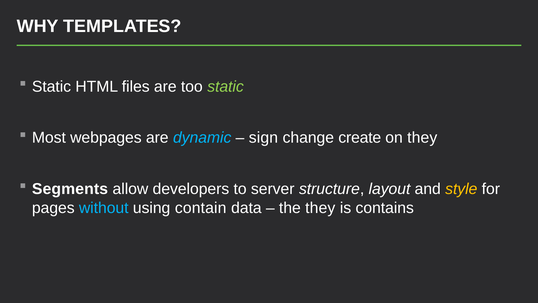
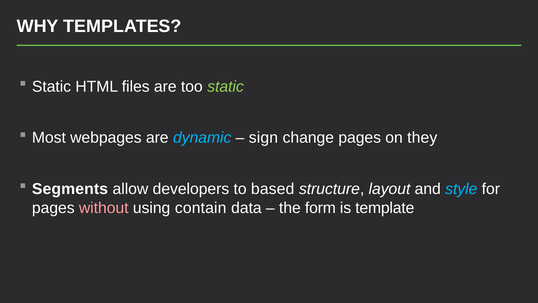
change create: create -> pages (360, 138)
server: server -> based (273, 189)
style colour: yellow -> light blue (461, 189)
without colour: light blue -> pink (104, 208)
the they: they -> form (320, 208)
contains: contains -> template (385, 208)
